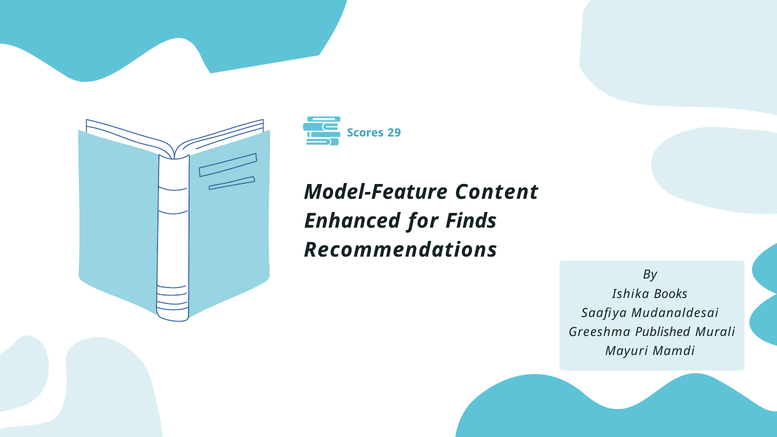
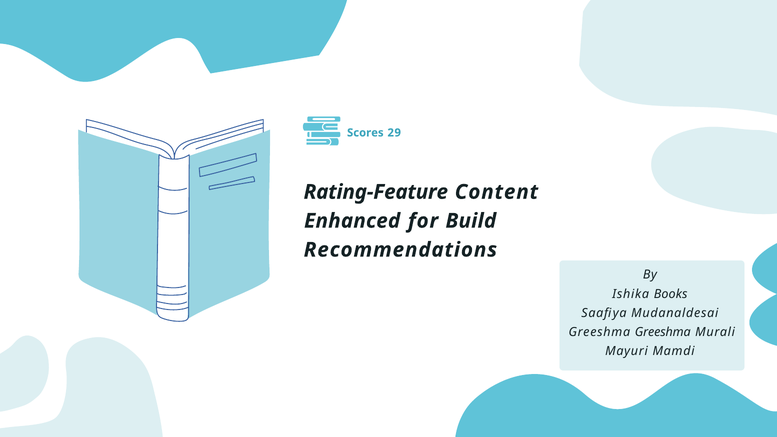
Model-Feature: Model-Feature -> Rating-Feature (376, 192)
Finds: Finds -> Build (471, 221)
Greeshma Published: Published -> Greeshma (663, 332)
